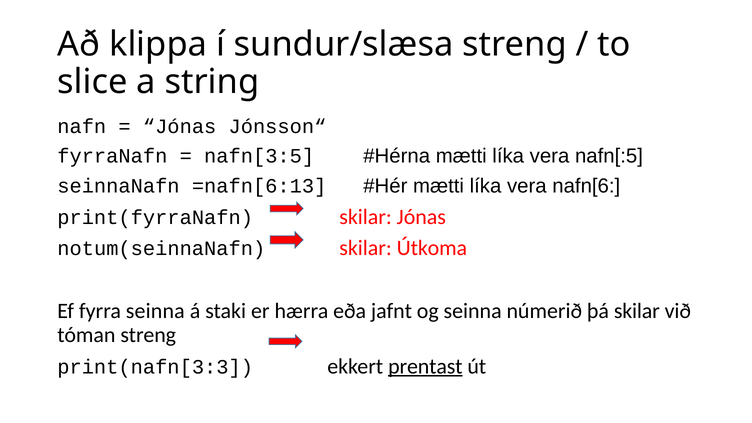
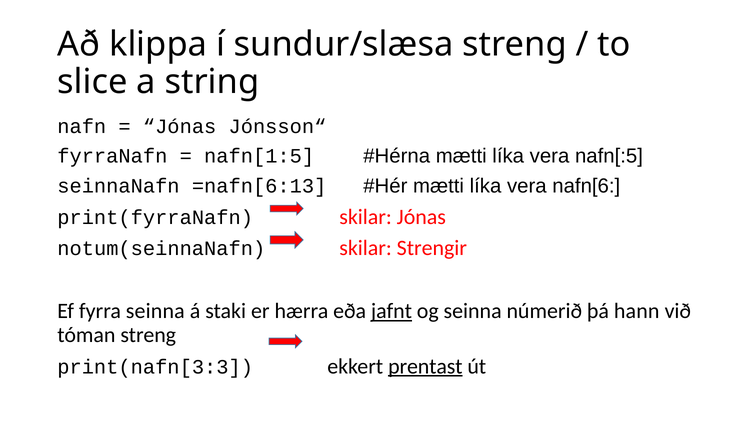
nafn[3:5: nafn[3:5 -> nafn[1:5 (259, 156)
Útkoma: Útkoma -> Strengir (432, 248)
jafnt underline: none -> present (391, 311)
þá skilar: skilar -> hann (637, 311)
